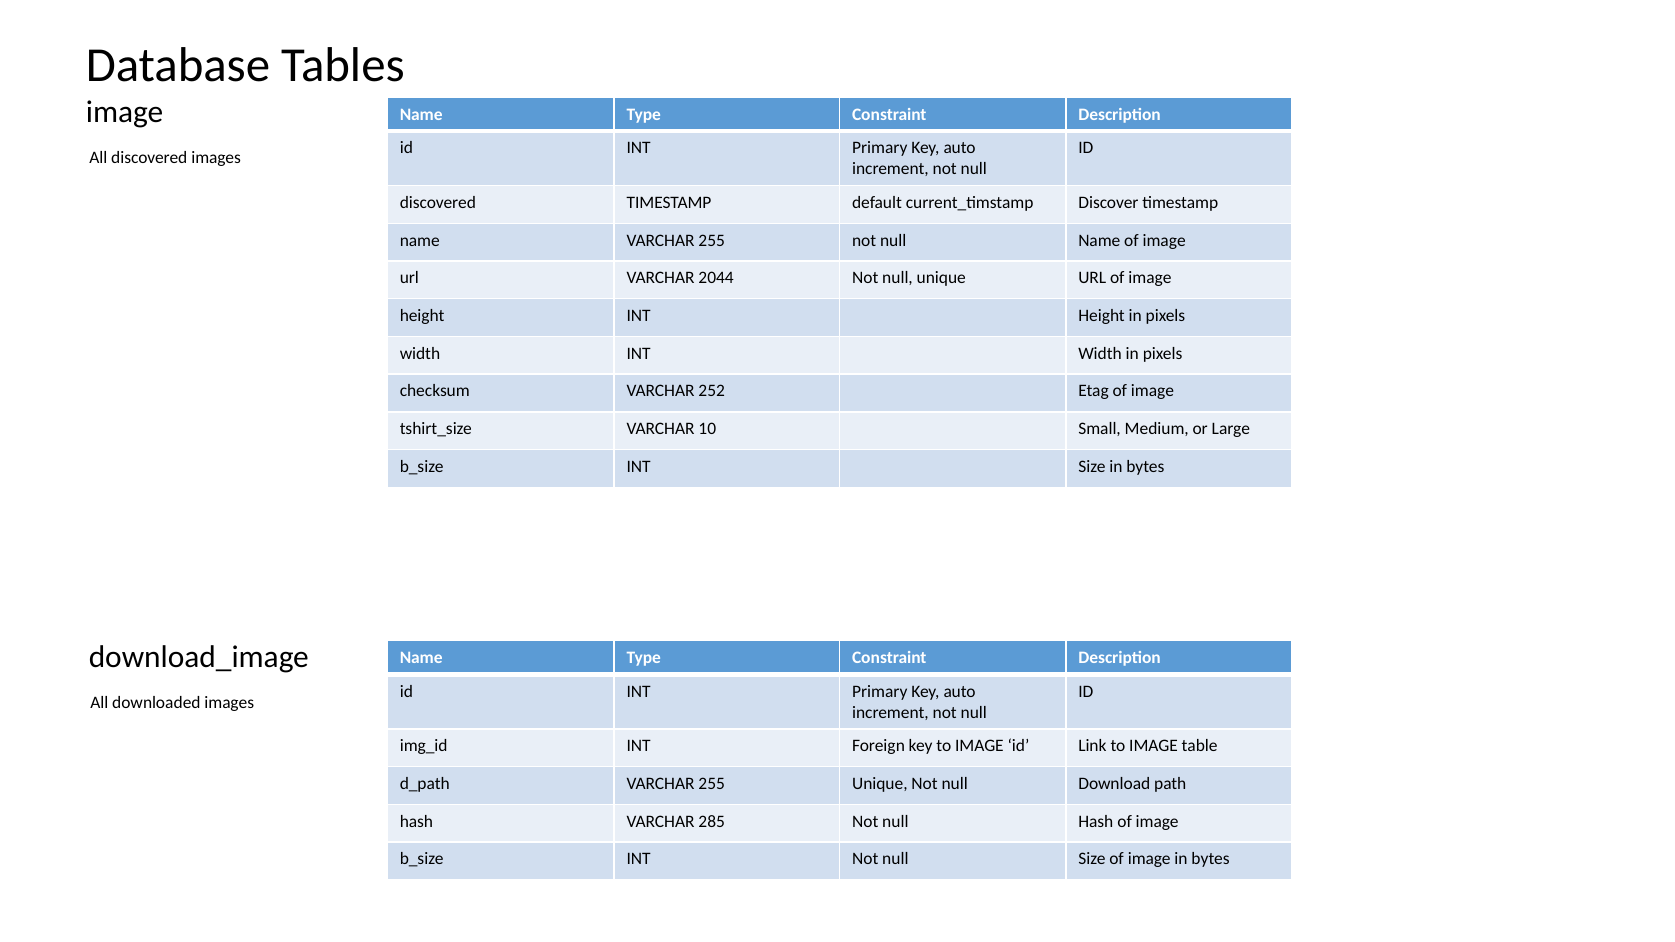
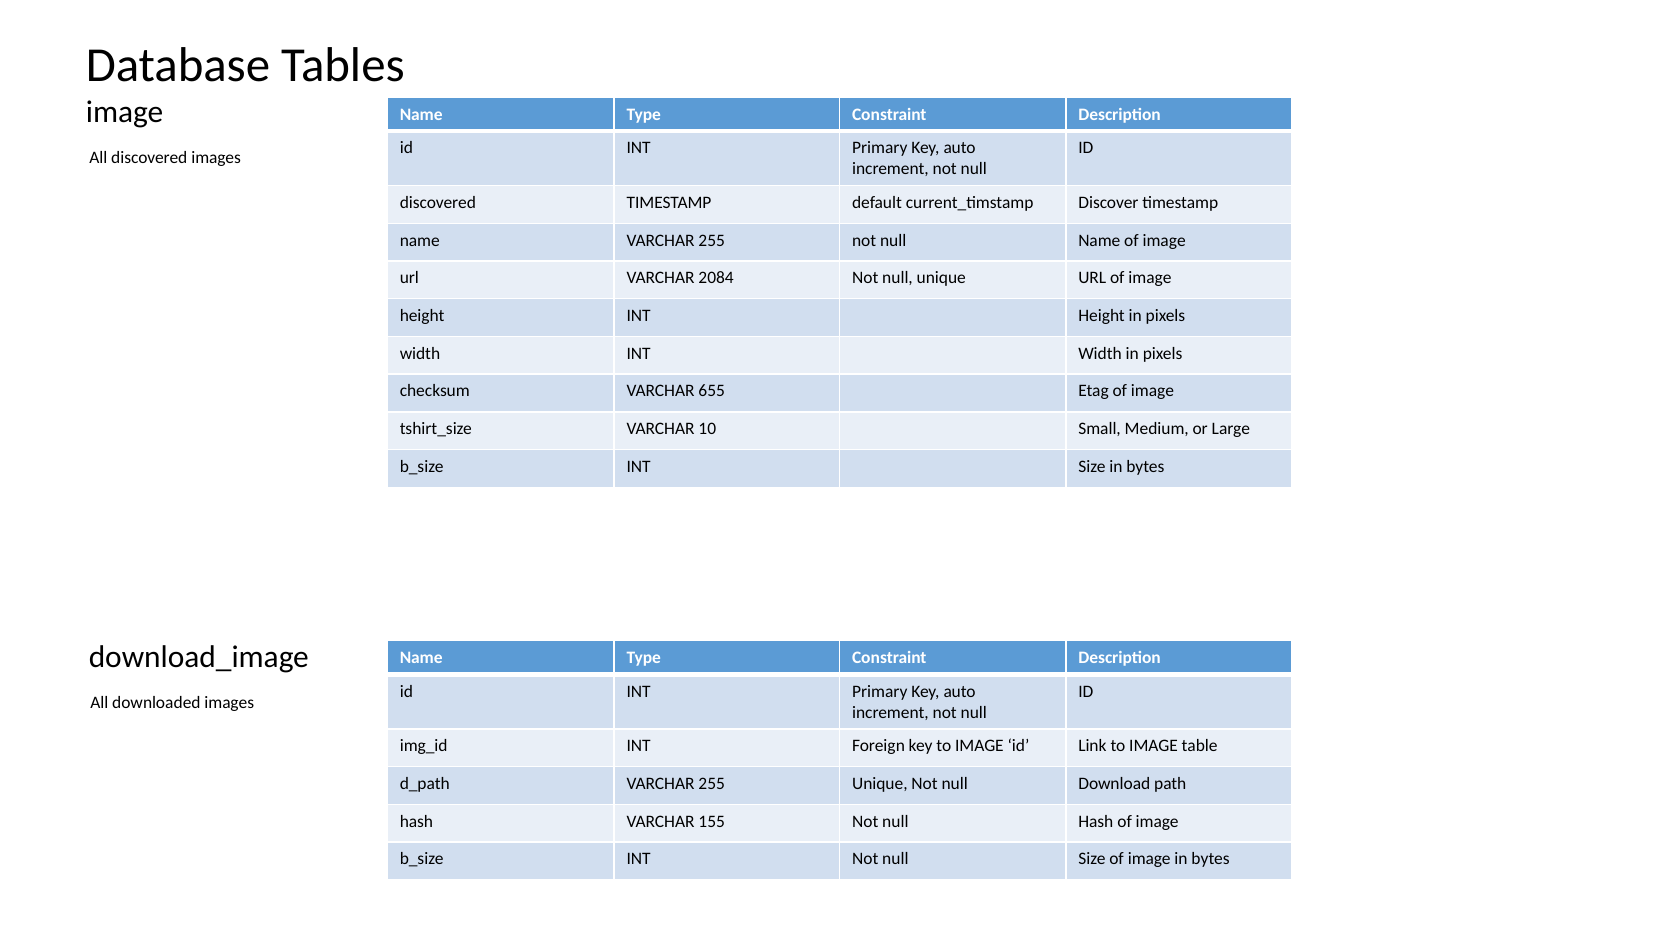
2044: 2044 -> 2084 (716, 278)
252: 252 -> 655 (712, 391)
285: 285 -> 155 (712, 822)
